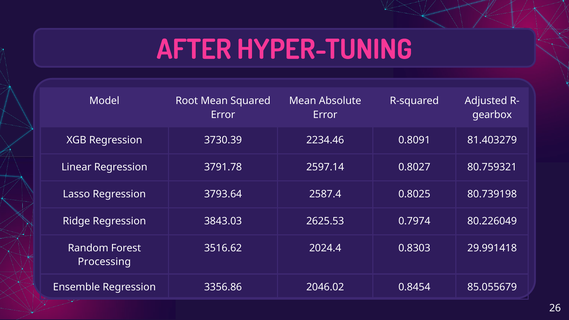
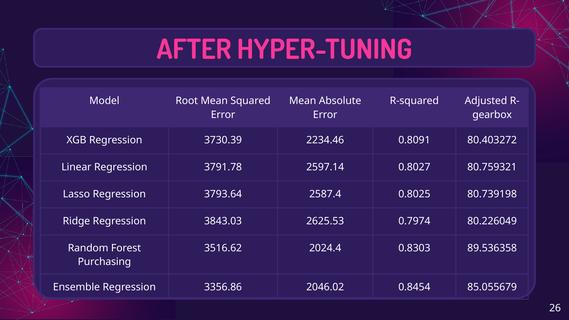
81.403279: 81.403279 -> 80.403272 (492, 140)
29.991418: 29.991418 -> 89.536358 (492, 248)
Processing: Processing -> Purchasing (104, 262)
